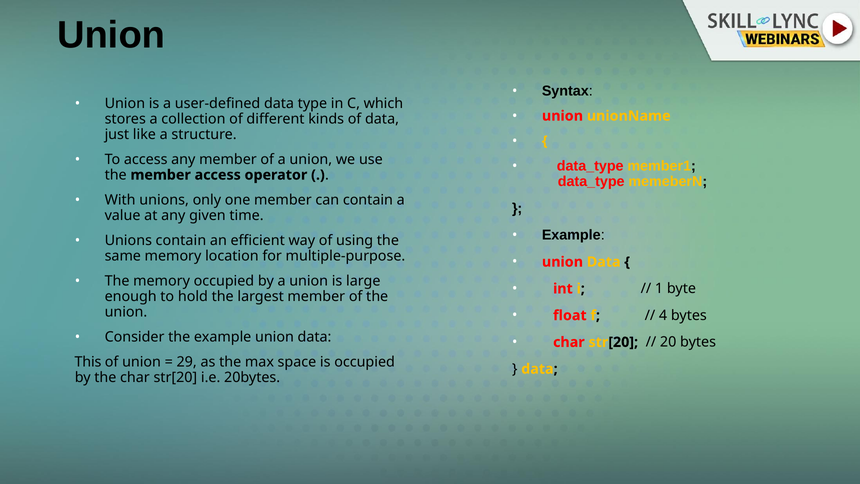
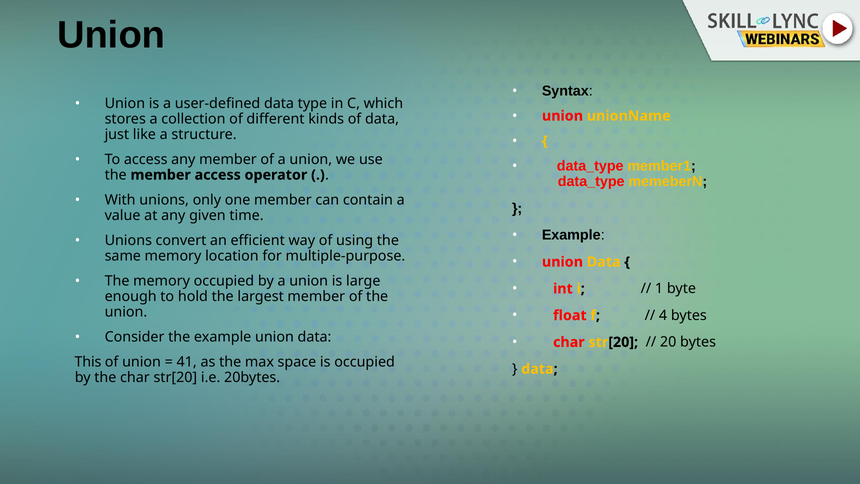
Unions contain: contain -> convert (181, 240)
29: 29 -> 41 (187, 362)
